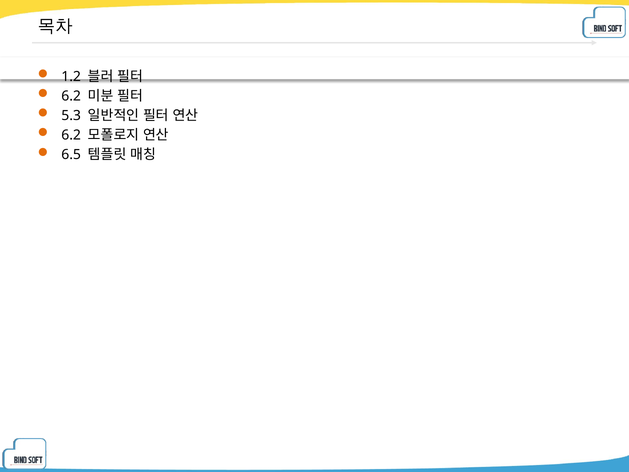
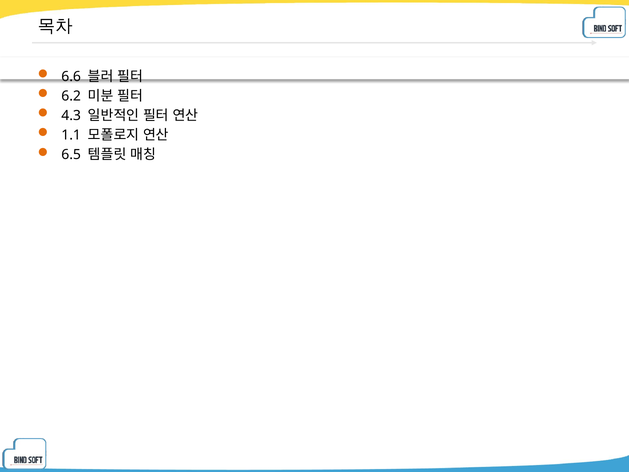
1.2: 1.2 -> 6.6 (71, 76)
5.3: 5.3 -> 4.3 (71, 116)
6.2: 6.2 -> 1.1 (71, 135)
